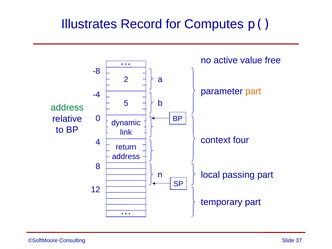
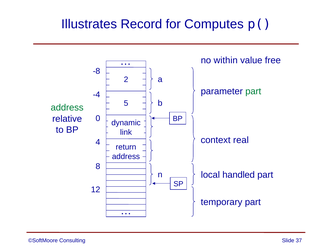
active: active -> within (226, 60)
part colour: orange -> green (253, 91)
four: four -> real (241, 140)
passing: passing -> handled (239, 175)
